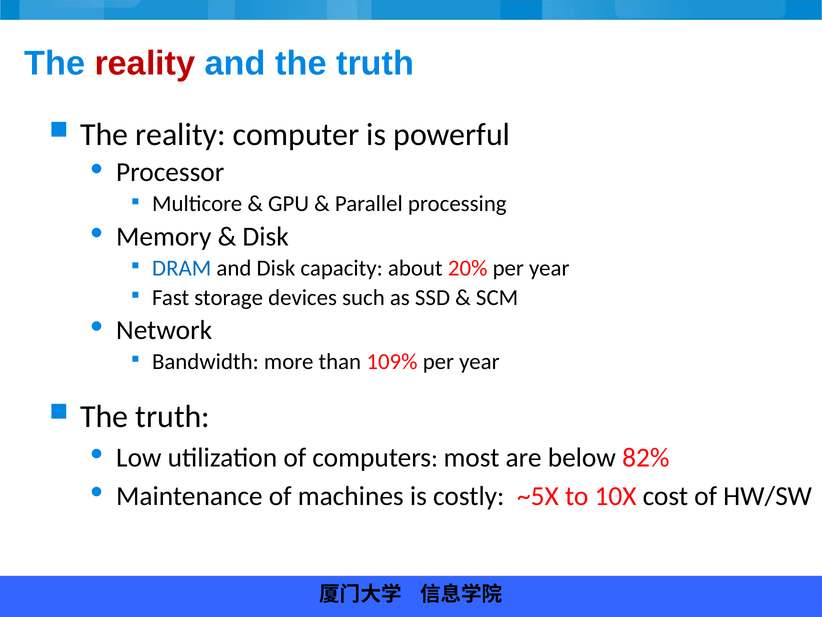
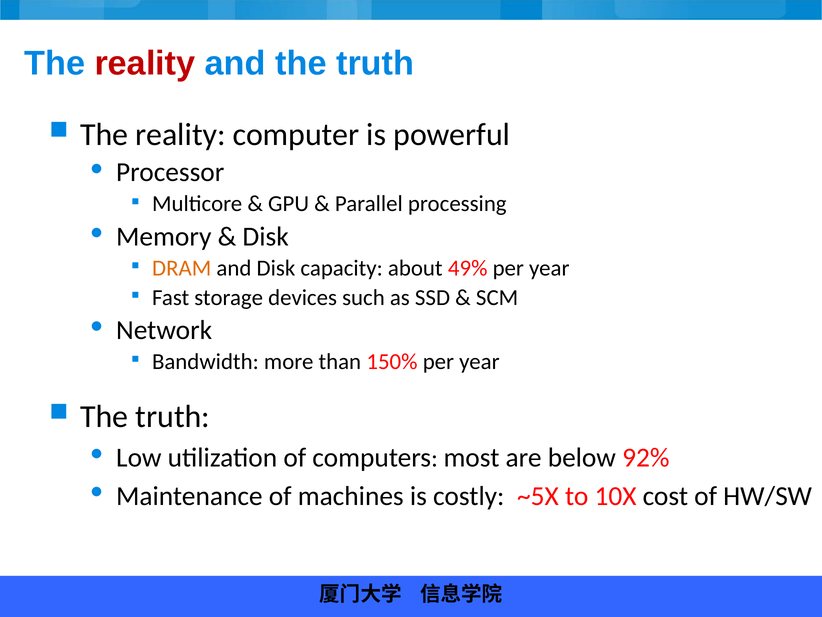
DRAM colour: blue -> orange (182, 268)
20%: 20% -> 49% (468, 268)
109%: 109% -> 150% (392, 362)
82%: 82% -> 92% (646, 457)
